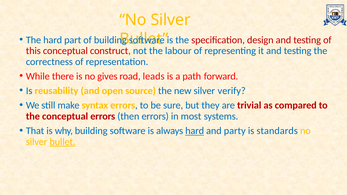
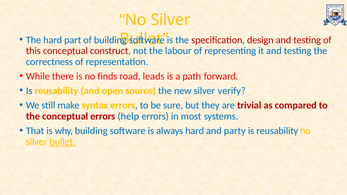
gives: gives -> finds (107, 76)
then: then -> help (128, 116)
hard underline: present -> none (195, 131)
standards: standards -> reusability (277, 131)
